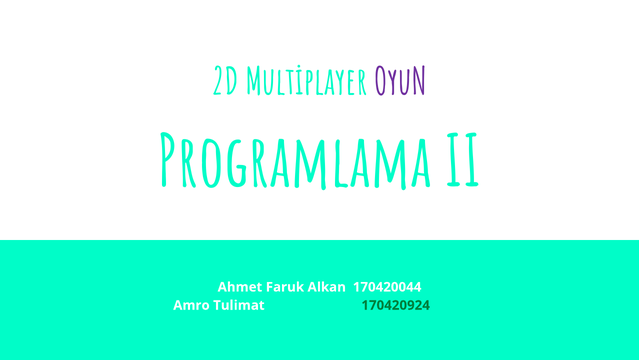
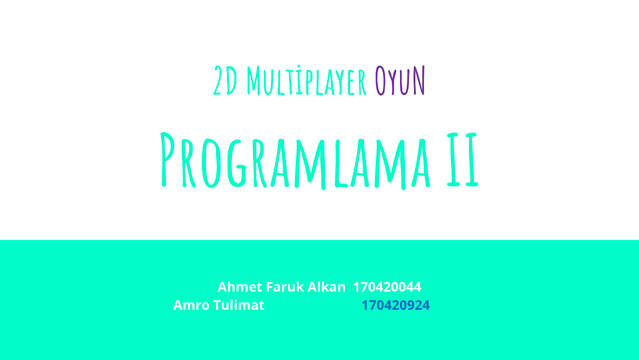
170420924 colour: green -> blue (396, 305)
